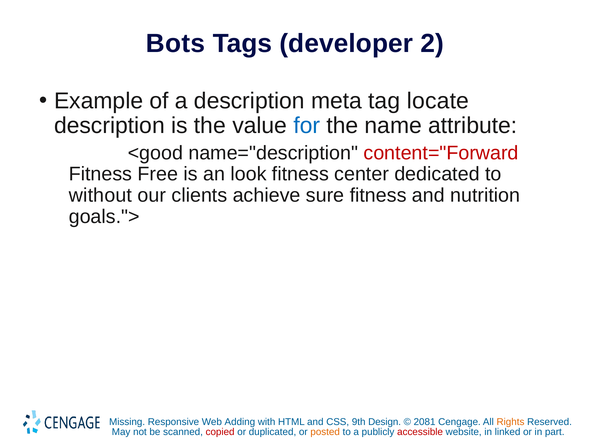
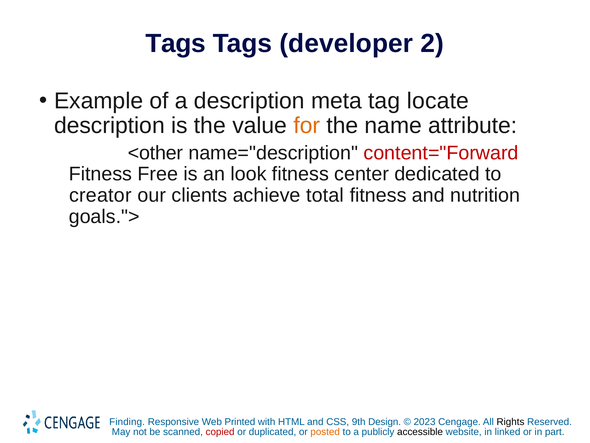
Bots: Bots -> Tags (176, 44)
for colour: blue -> orange (307, 126)
<good: <good -> <other (156, 153)
without: without -> creator (100, 195)
sure: sure -> total (325, 195)
Missing: Missing -> Finding (127, 422)
Adding: Adding -> Printed (240, 422)
2081: 2081 -> 2023 (425, 422)
Rights colour: orange -> black (510, 422)
accessible colour: red -> black (420, 431)
